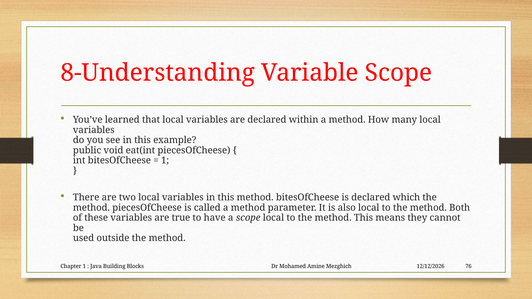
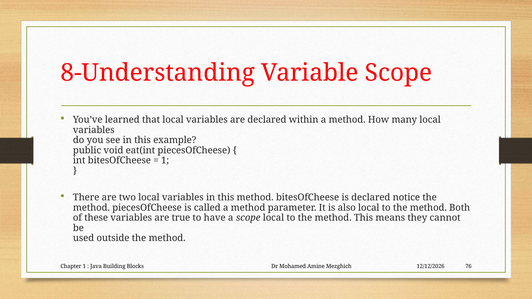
which: which -> notice (406, 198)
